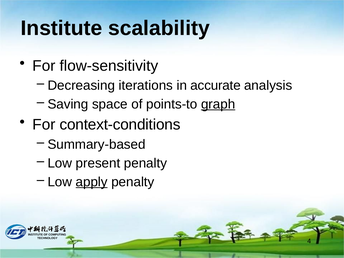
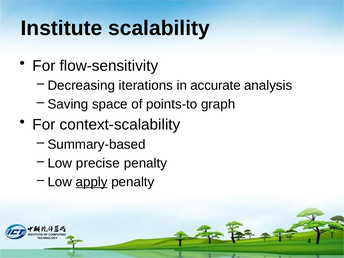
graph underline: present -> none (218, 104)
context-conditions: context-conditions -> context-scalability (120, 125)
present: present -> precise (98, 163)
